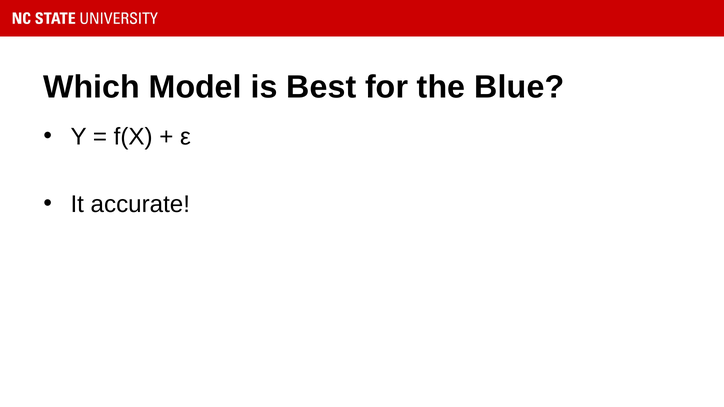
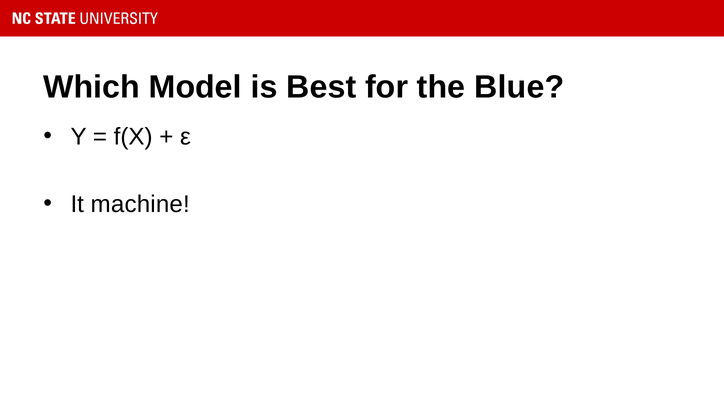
accurate: accurate -> machine (140, 204)
